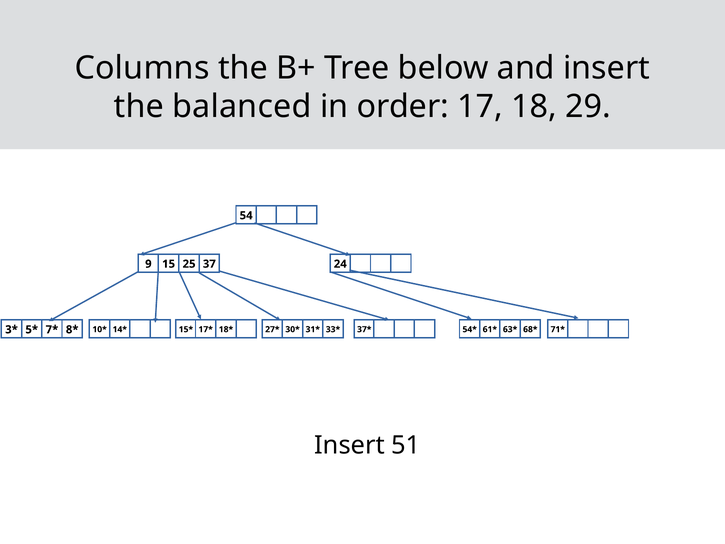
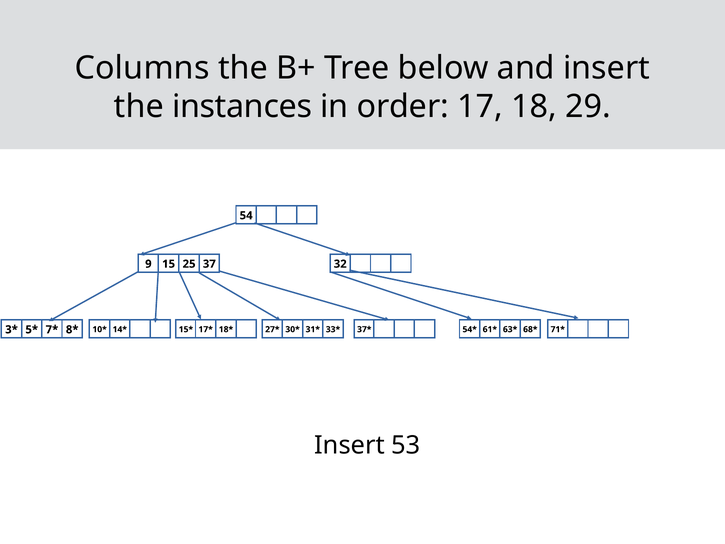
balanced: balanced -> instances (242, 107)
24: 24 -> 32 (340, 264)
51: 51 -> 53 (406, 445)
